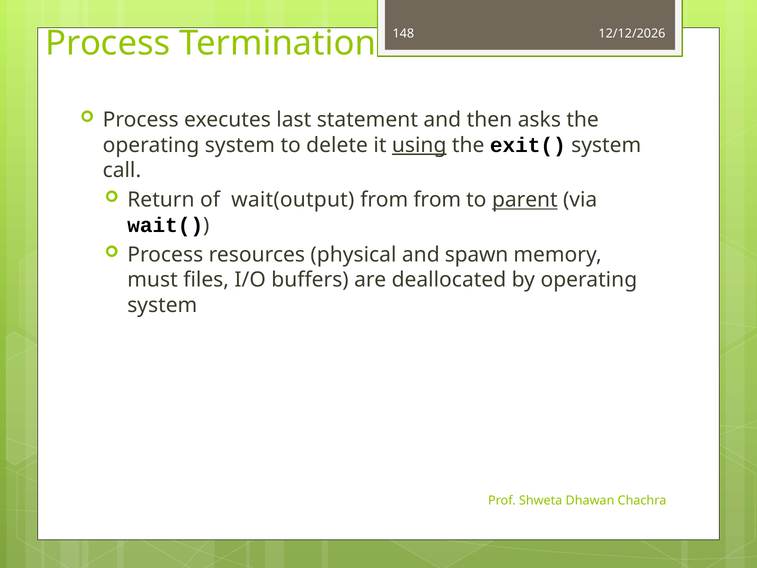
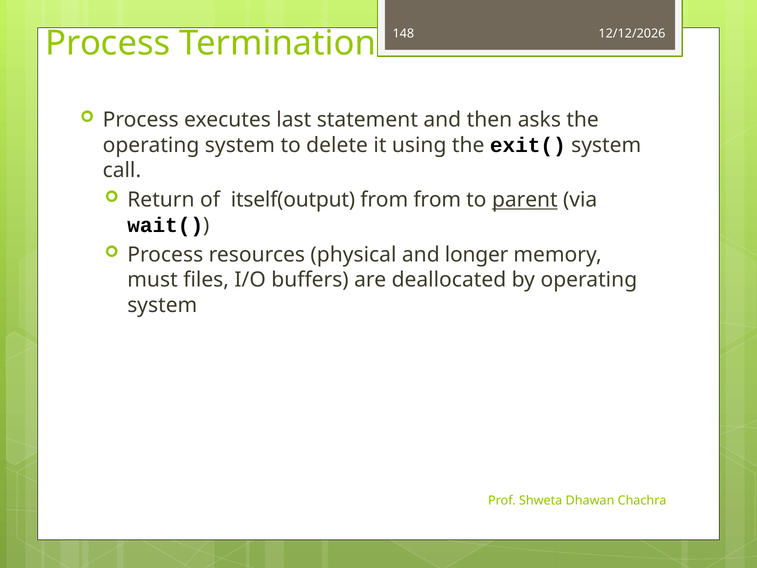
using underline: present -> none (419, 145)
wait(output: wait(output -> itself(output (293, 200)
spawn: spawn -> longer (477, 255)
